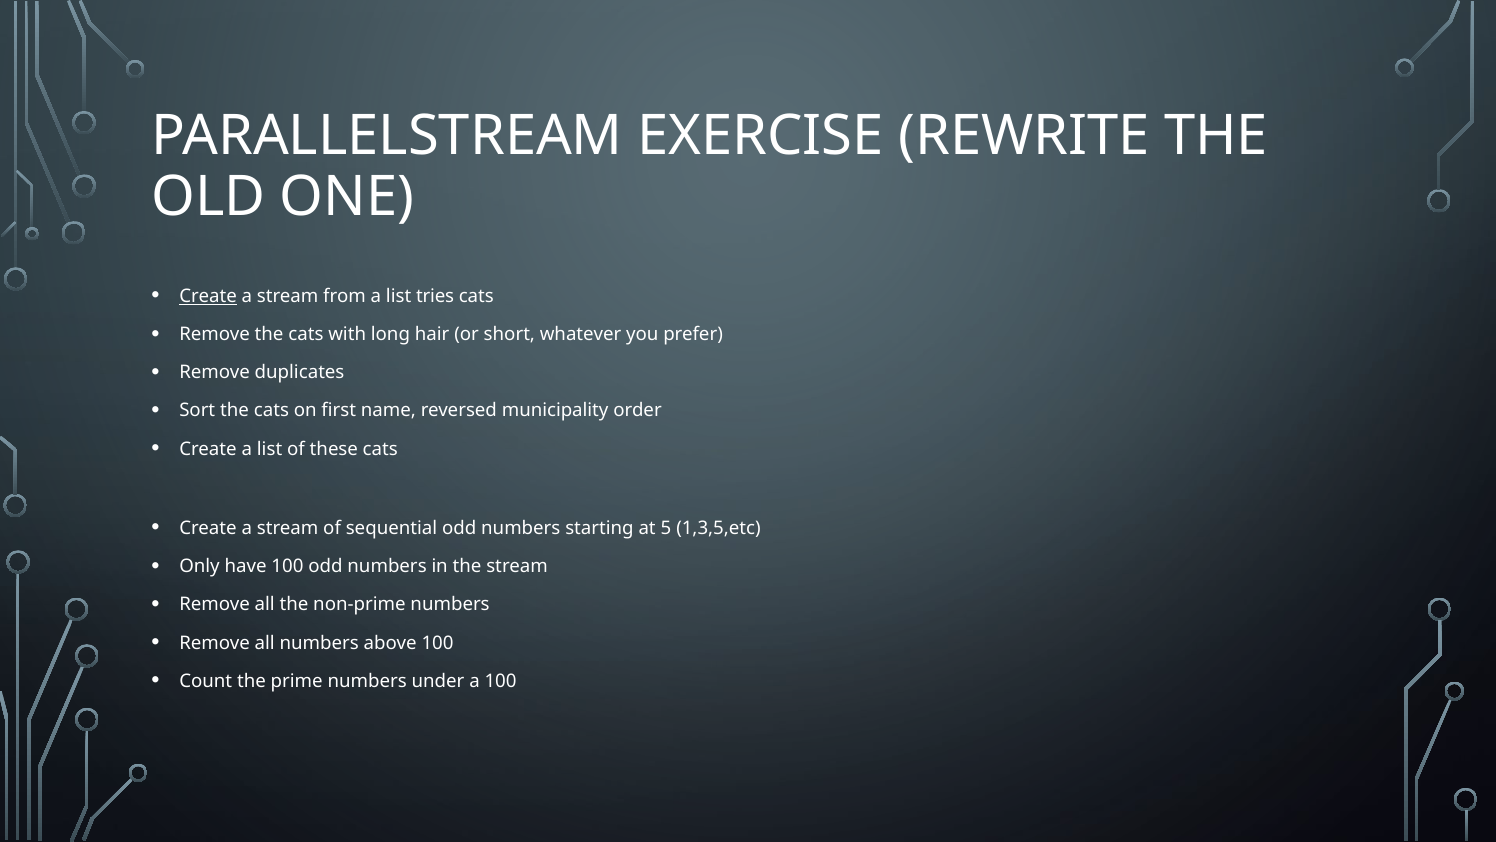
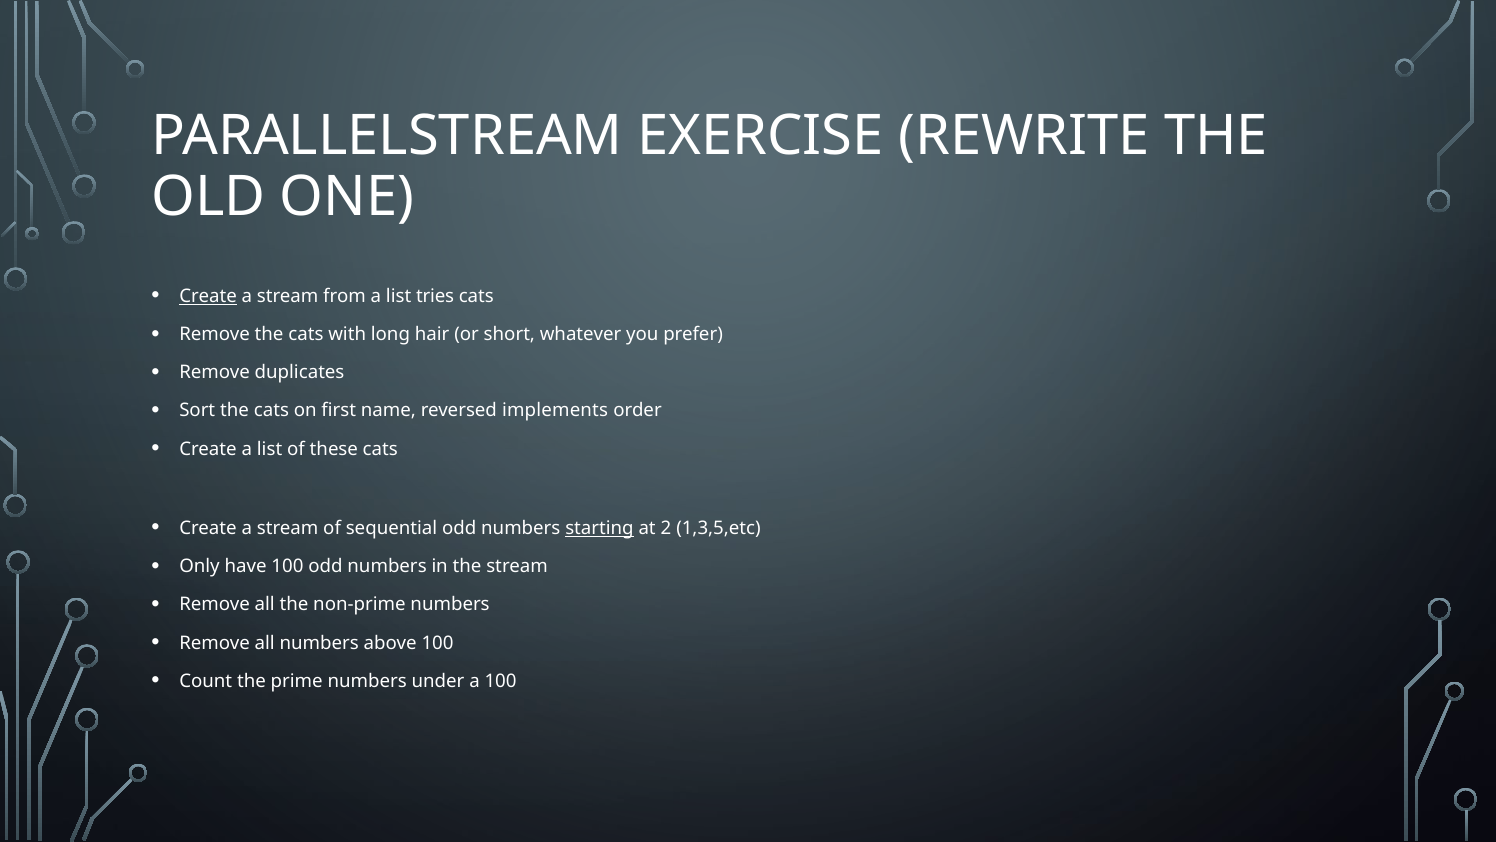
municipality: municipality -> implements (555, 411)
starting underline: none -> present (600, 528)
5: 5 -> 2 (666, 528)
